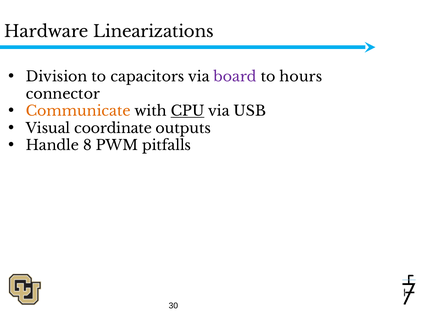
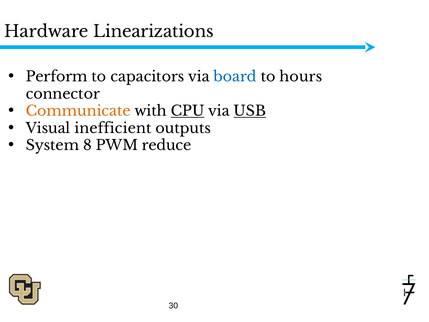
Division: Division -> Perform (57, 77)
board colour: purple -> blue (235, 77)
USB underline: none -> present (250, 111)
coordinate: coordinate -> inefficient (113, 128)
Handle: Handle -> System (52, 145)
pitfalls: pitfalls -> reduce (167, 145)
